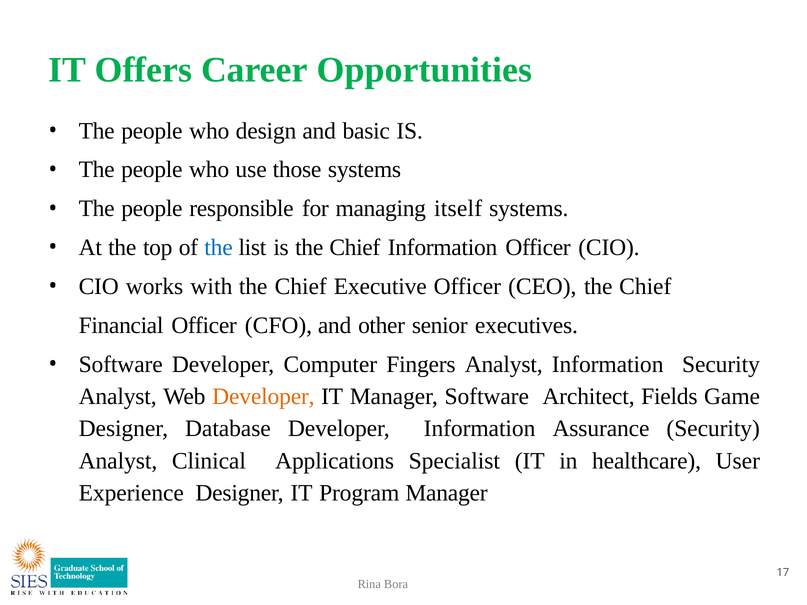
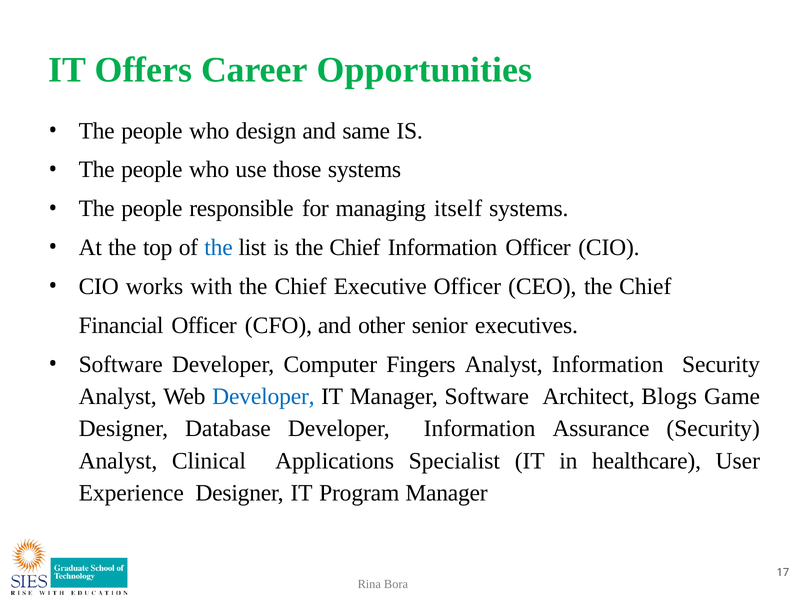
basic: basic -> same (366, 131)
Developer colour: orange -> blue (263, 397)
Fields: Fields -> Blogs (669, 397)
